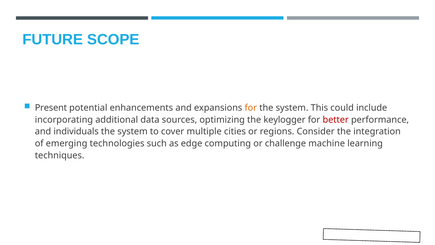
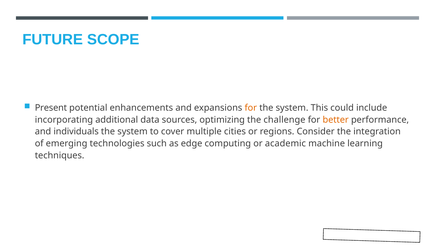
keylogger: keylogger -> challenge (284, 120)
better colour: red -> orange (336, 120)
challenge: challenge -> academic (285, 143)
